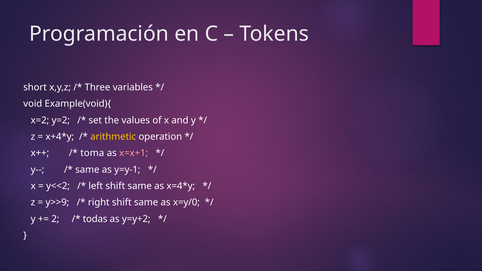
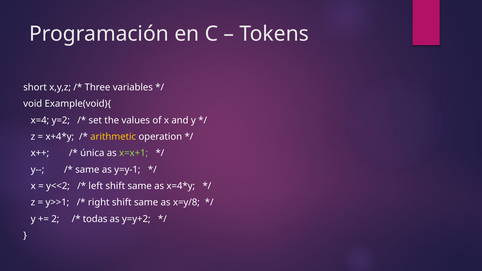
x=2: x=2 -> x=4 (40, 120)
toma: toma -> única (92, 153)
x=x+1 colour: pink -> light green (134, 153)
y>>9: y>>9 -> y>>1 (57, 203)
x=y/0: x=y/0 -> x=y/8 (186, 203)
